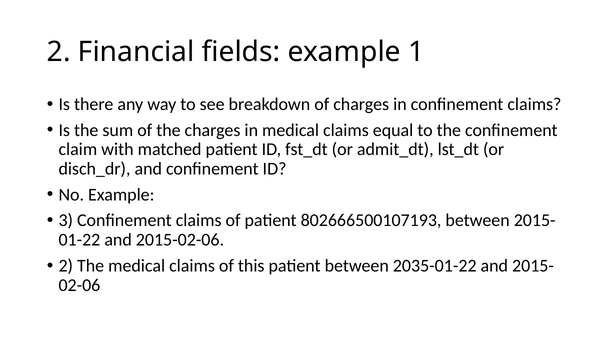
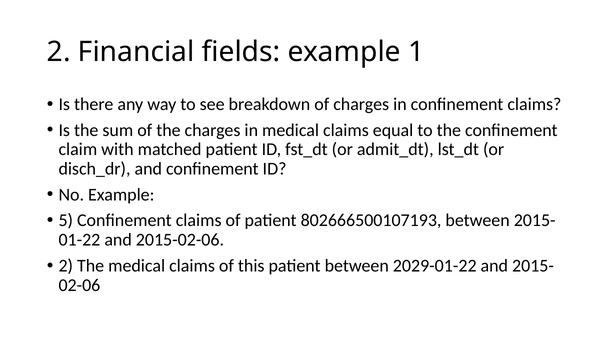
3: 3 -> 5 (66, 220)
2035-01-22: 2035-01-22 -> 2029-01-22 (435, 265)
